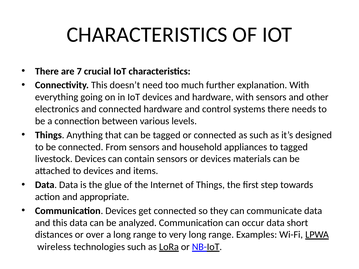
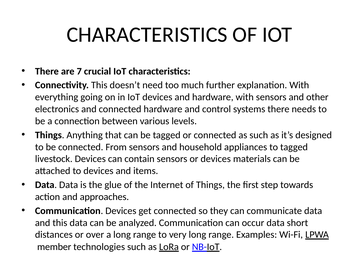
appropriate: appropriate -> approaches (104, 197)
wireless: wireless -> member (54, 247)
